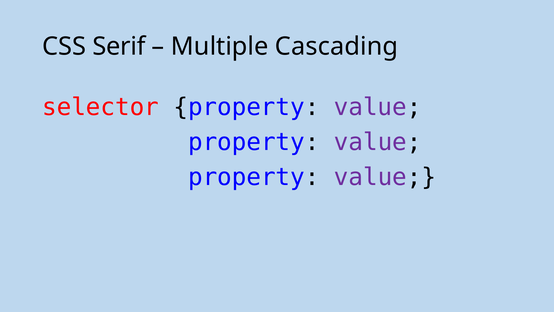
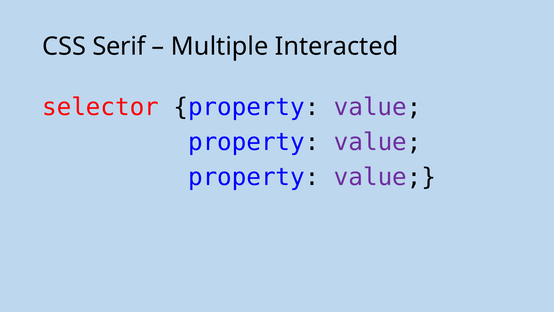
Cascading: Cascading -> Interacted (337, 47)
